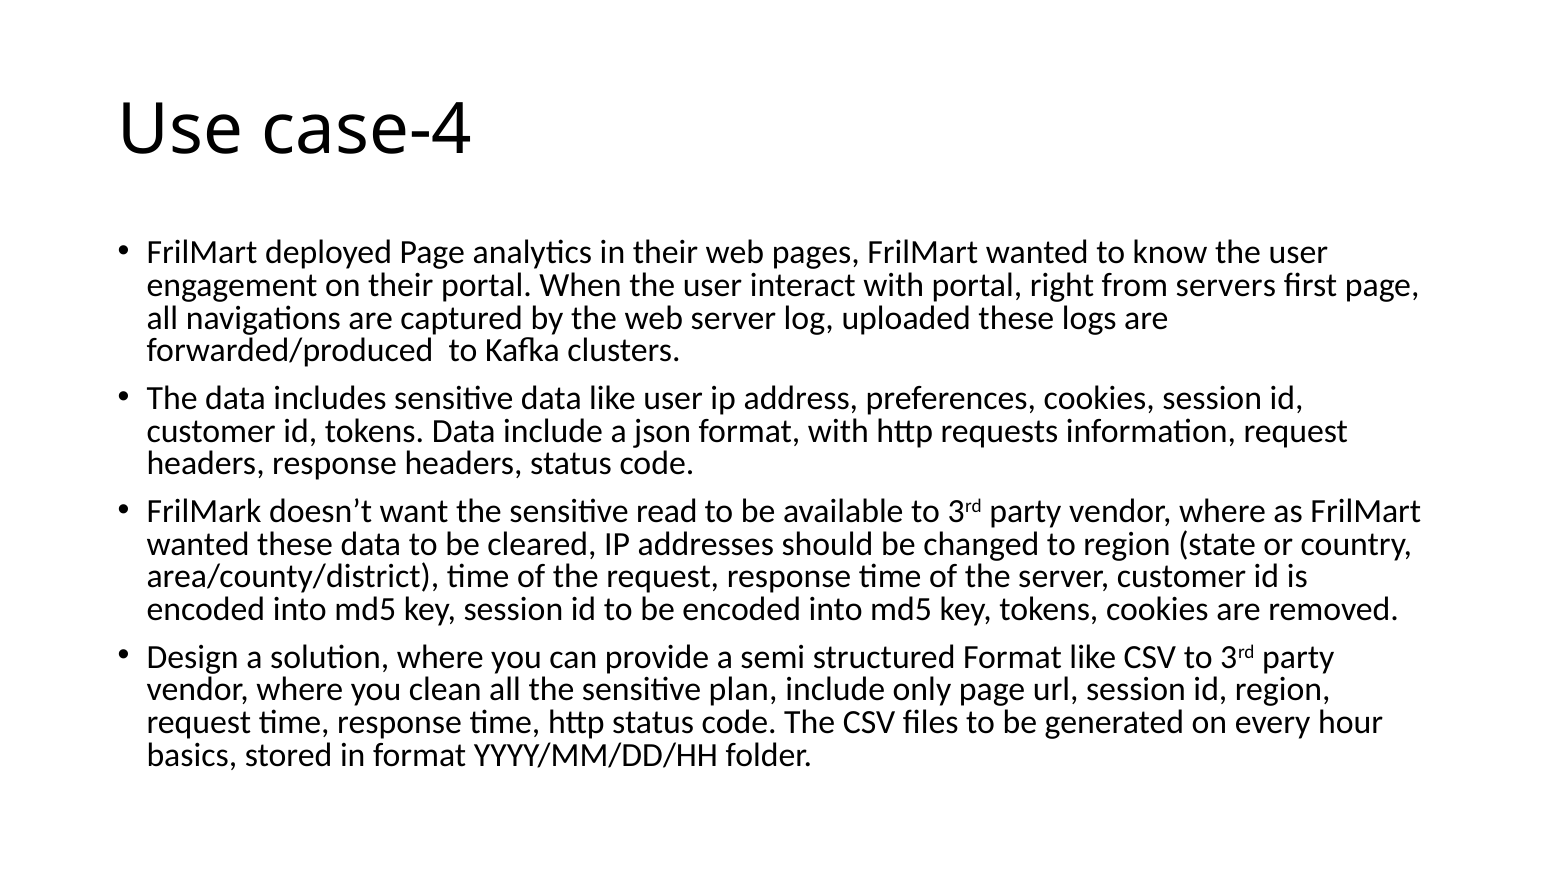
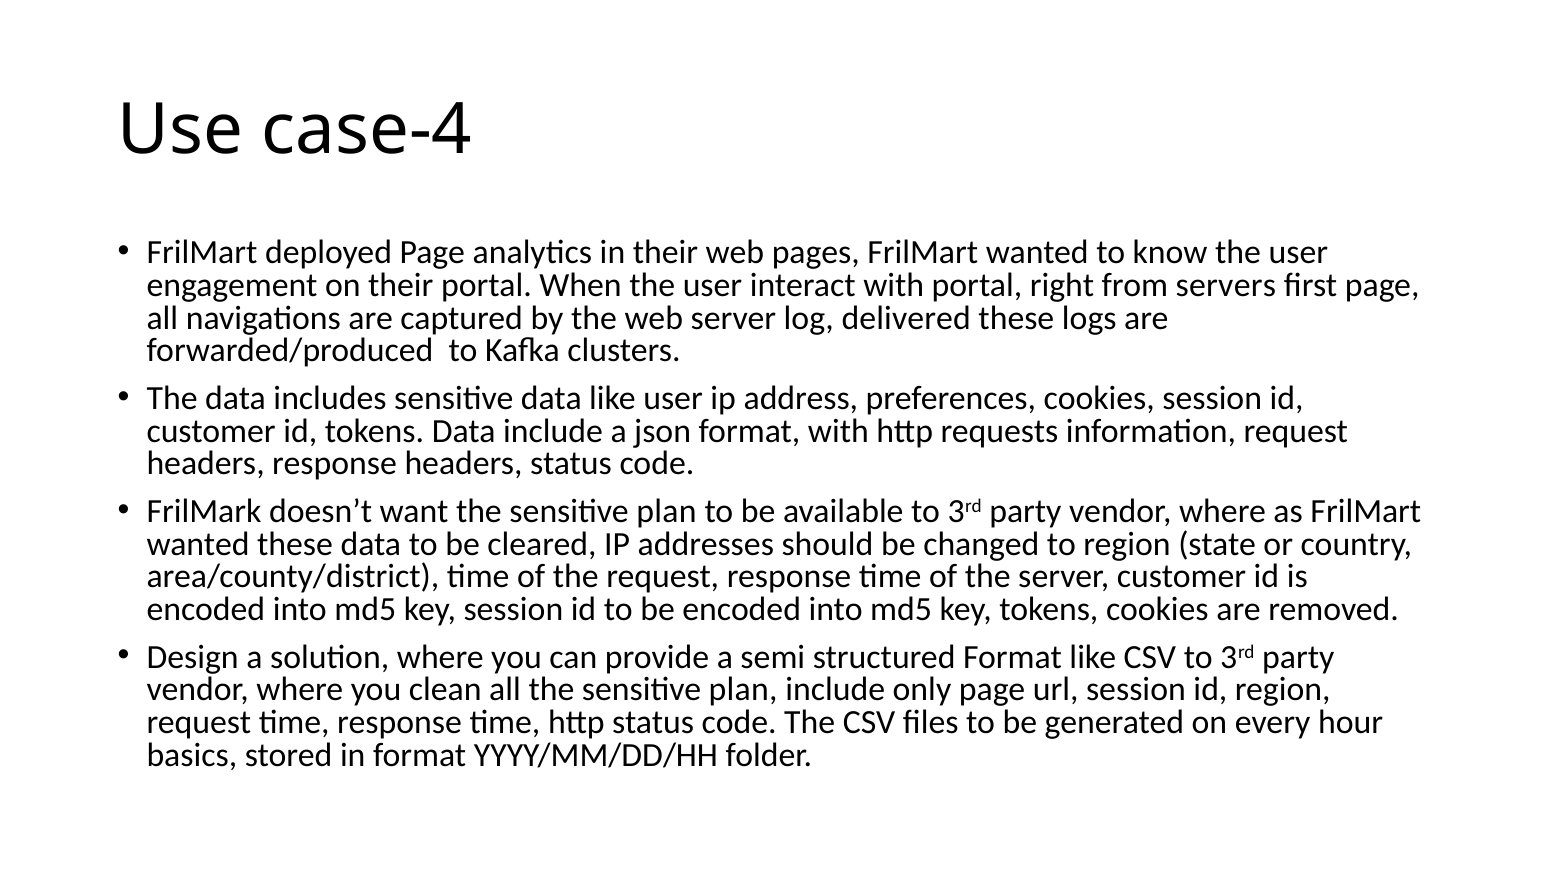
uploaded: uploaded -> delivered (906, 318)
want the sensitive read: read -> plan (666, 511)
